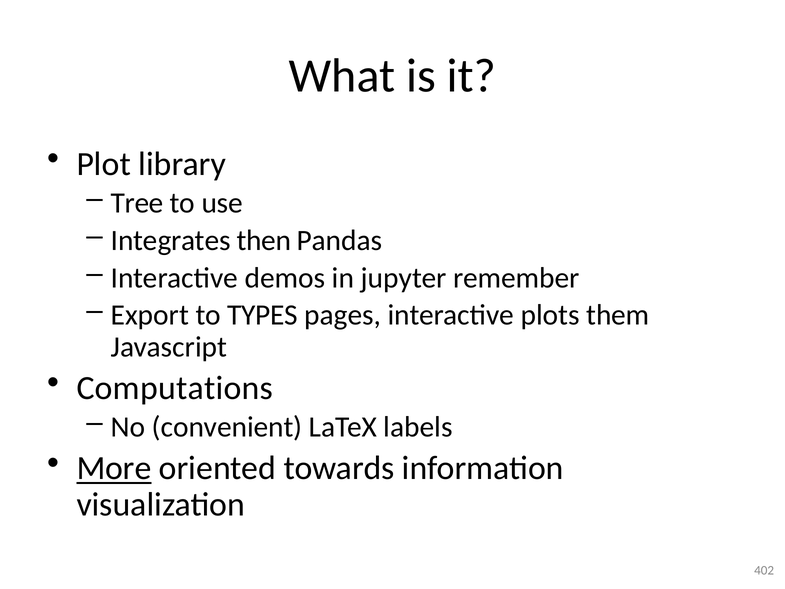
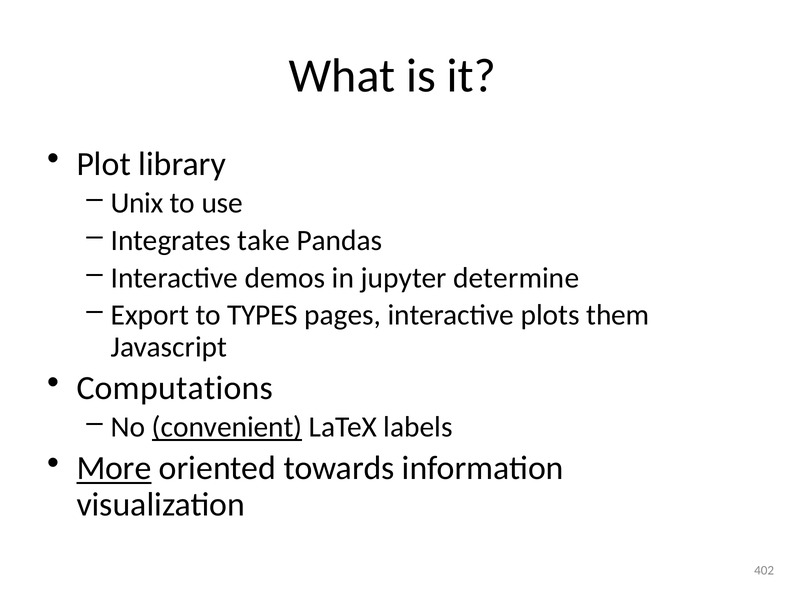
Tree: Tree -> Unix (137, 203)
then: then -> take (264, 240)
remember: remember -> determine (516, 278)
convenient underline: none -> present (227, 427)
